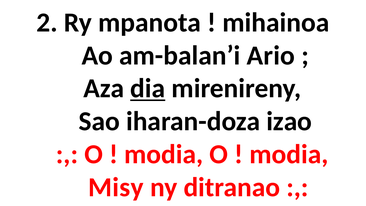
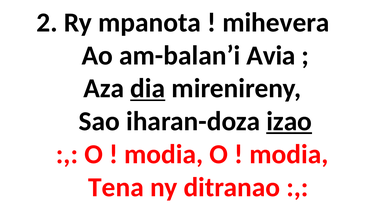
mihainoa: mihainoa -> mihevera (276, 22)
Ario: Ario -> Avia (271, 55)
izao underline: none -> present (289, 121)
Misy: Misy -> Tena (116, 187)
